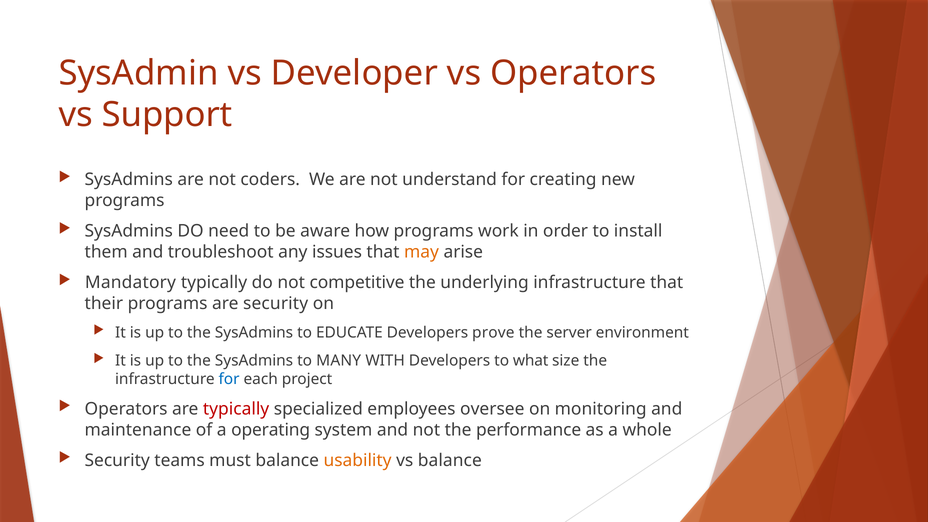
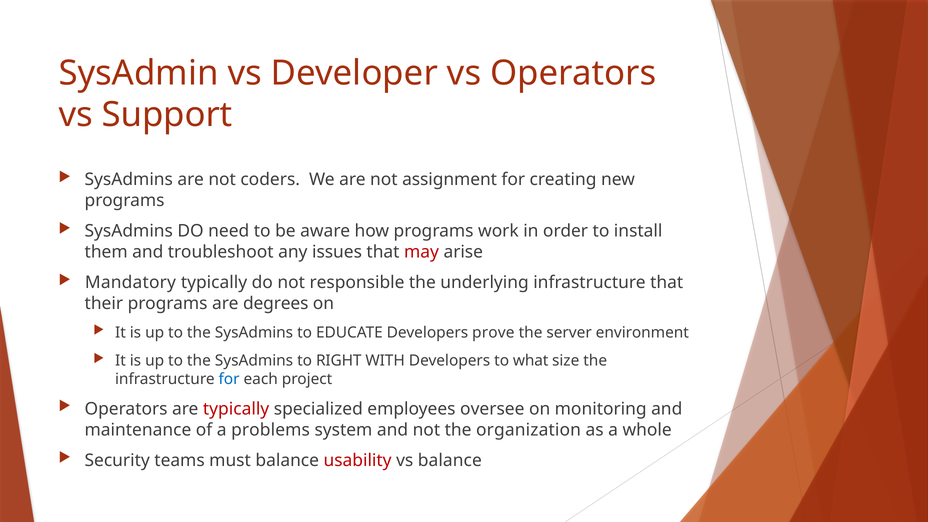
understand: understand -> assignment (450, 180)
may colour: orange -> red (422, 252)
competitive: competitive -> responsible (357, 282)
are security: security -> degrees (276, 303)
MANY: MANY -> RIGHT (339, 361)
operating: operating -> problems (271, 430)
performance: performance -> organization (529, 430)
usability colour: orange -> red (358, 460)
